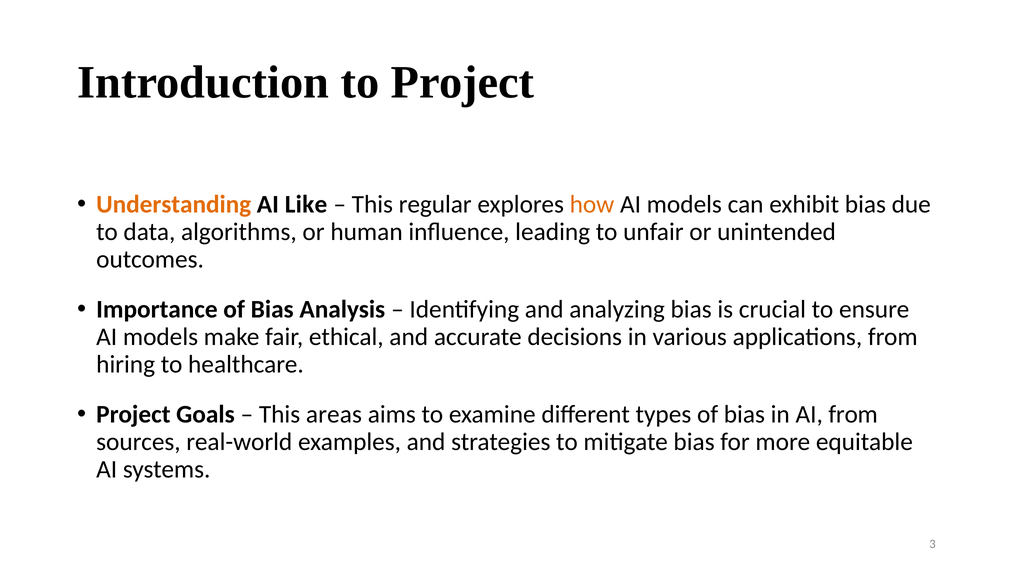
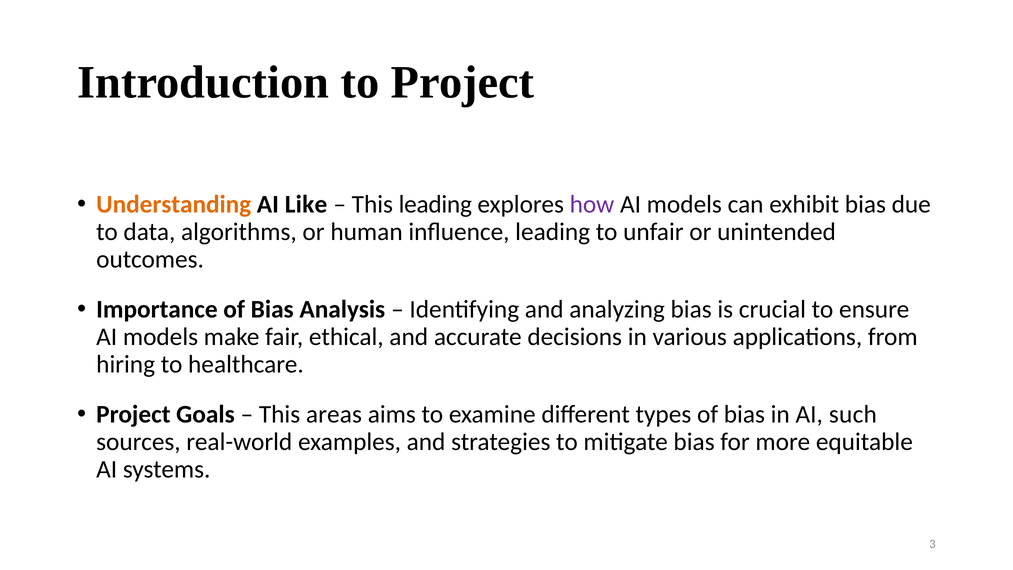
This regular: regular -> leading (435, 204)
how colour: orange -> purple (592, 204)
AI from: from -> such (853, 414)
